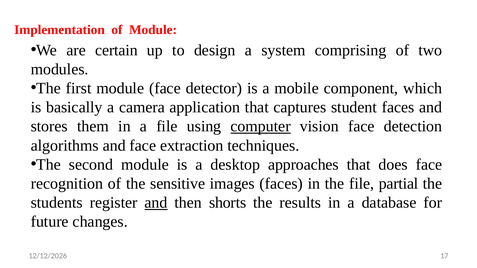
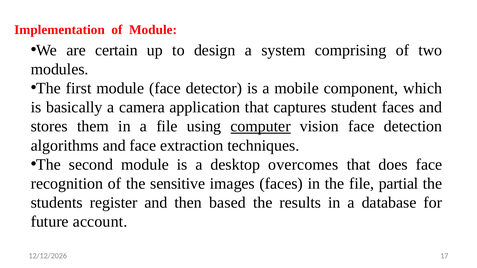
approaches: approaches -> overcomes (303, 165)
and underline: present -> none (156, 203)
shorts: shorts -> based (227, 203)
changes: changes -> account (100, 222)
